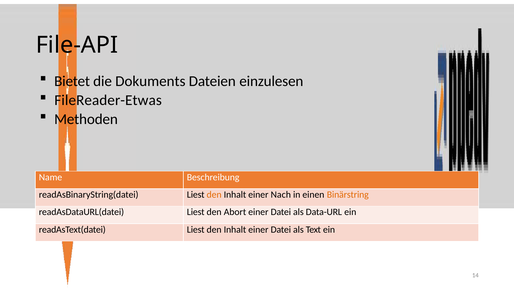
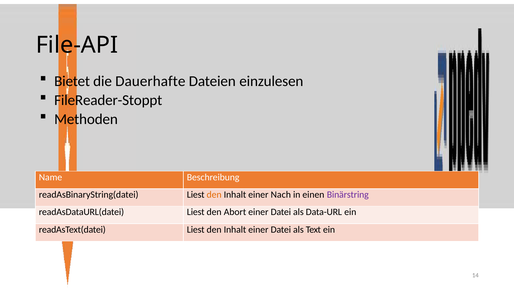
Dokuments: Dokuments -> Dauerhafte (150, 81)
FileReader-Etwas: FileReader-Etwas -> FileReader-Stoppt (108, 100)
Binärstring colour: orange -> purple (348, 195)
